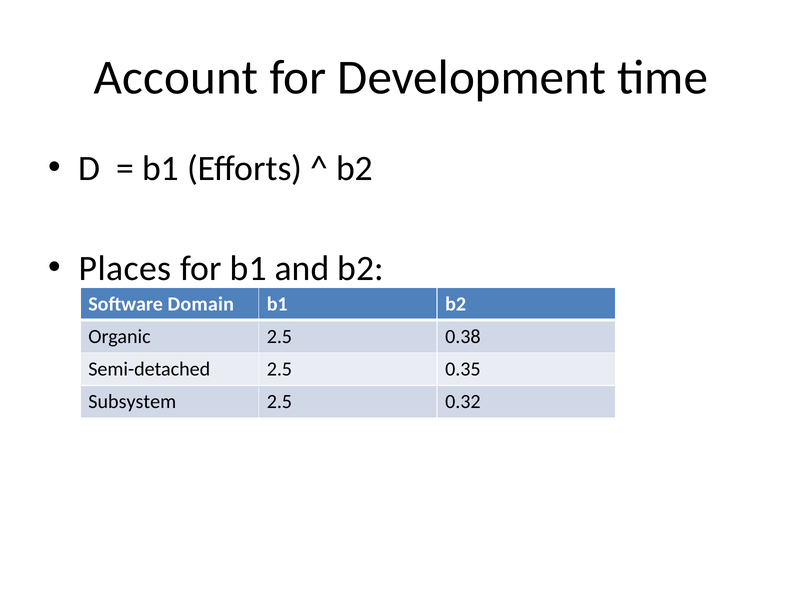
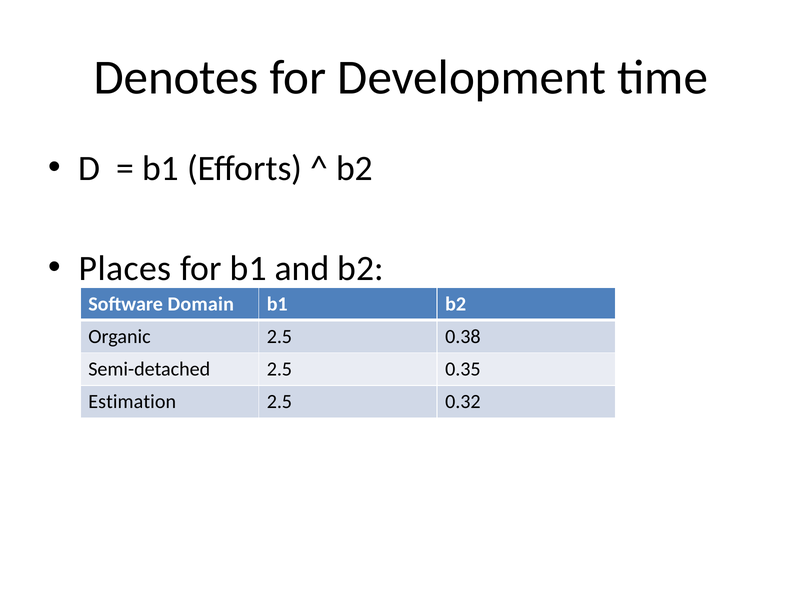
Account: Account -> Denotes (176, 78)
Subsystem: Subsystem -> Estimation (132, 402)
